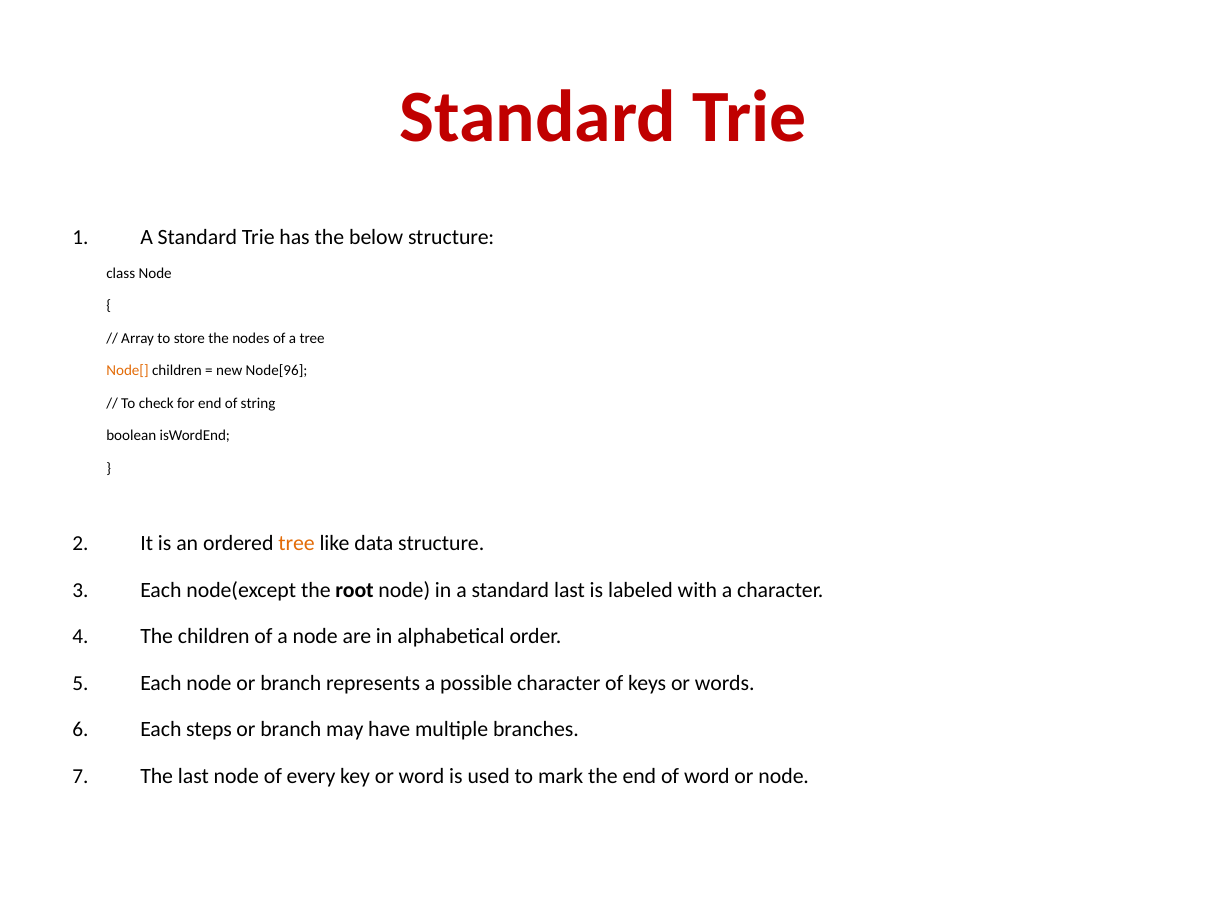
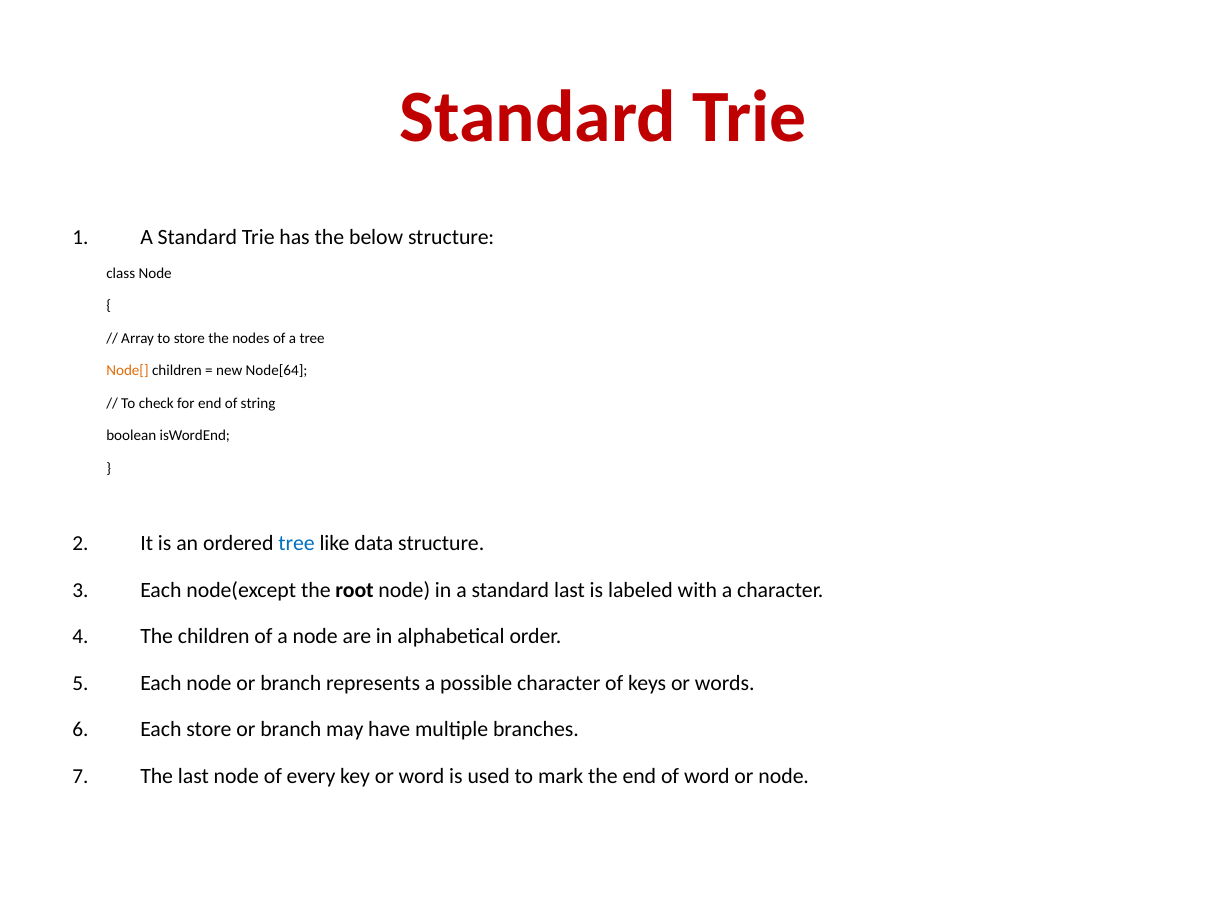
Node[96: Node[96 -> Node[64 (277, 371)
tree colour: orange -> blue (297, 544)
Each steps: steps -> store (209, 730)
